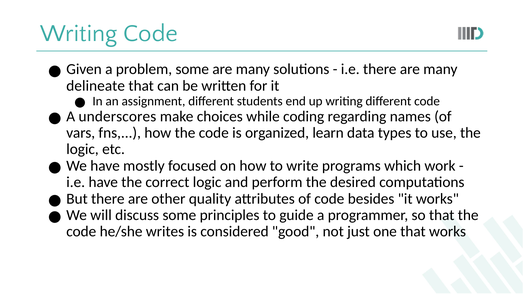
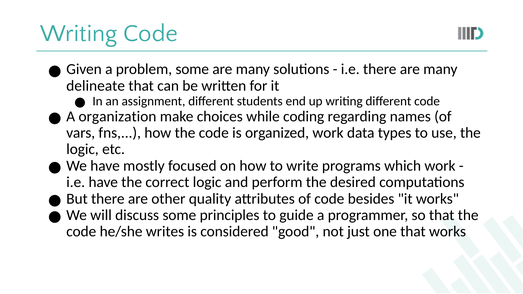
underscores: underscores -> organization (117, 116)
organized learn: learn -> work (328, 133)
